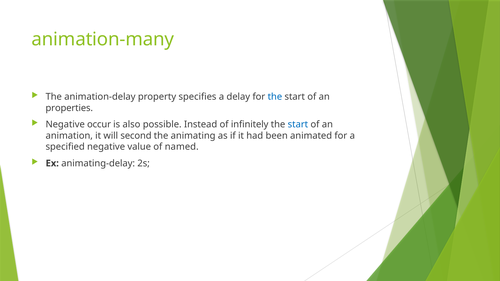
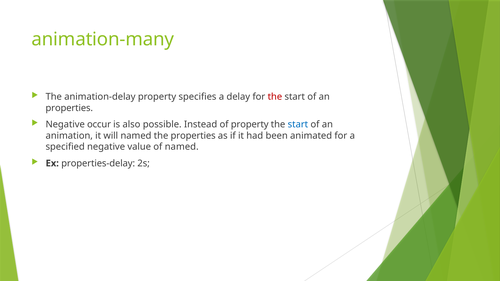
the colour: blue -> red (275, 97)
of infinitely: infinitely -> property (250, 124)
will second: second -> named (136, 136)
the animating: animating -> properties (193, 136)
animating-delay: animating-delay -> properties-delay (98, 163)
